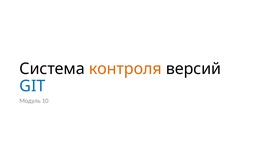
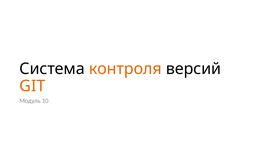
GIT colour: blue -> orange (32, 86)
